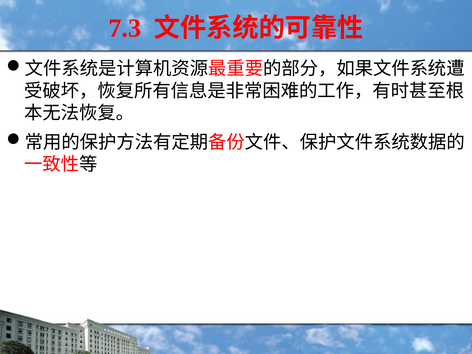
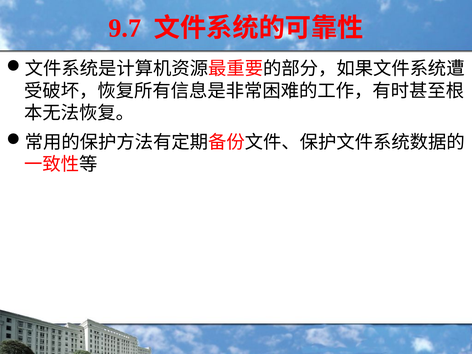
7.3: 7.3 -> 9.7 (125, 28)
